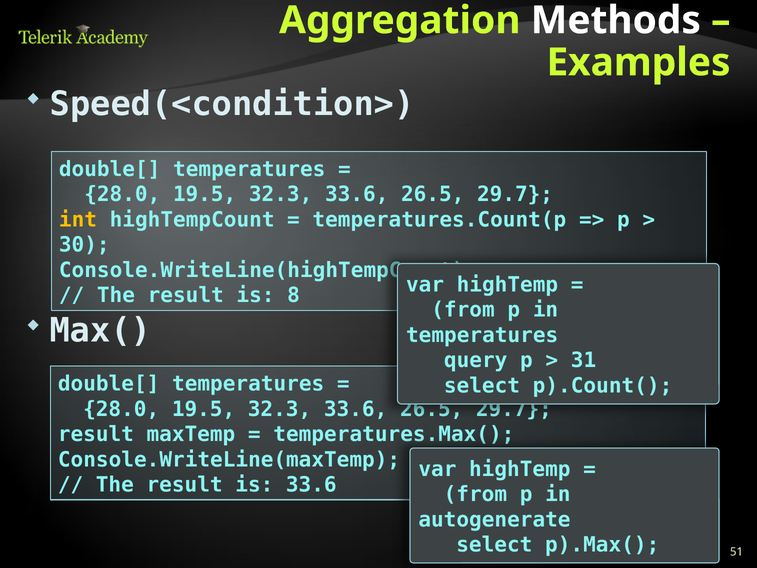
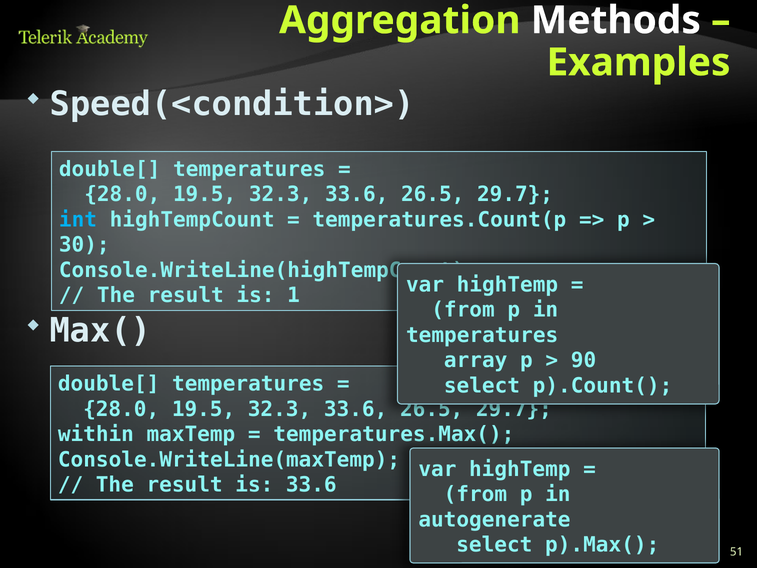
int colour: yellow -> light blue (78, 220)
8: 8 -> 1 (294, 295)
query: query -> array (476, 360)
31: 31 -> 90 (584, 360)
result: result -> within (96, 434)
